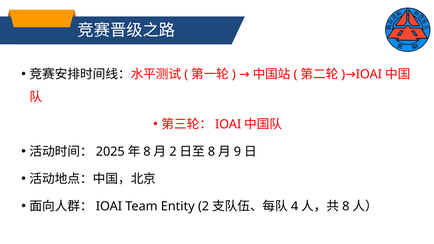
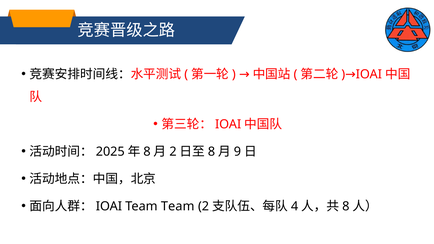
Team Entity: Entity -> Team (178, 206)
